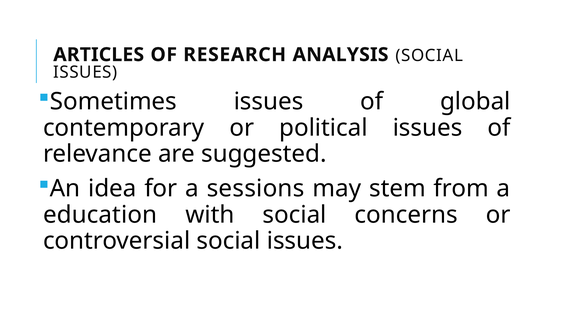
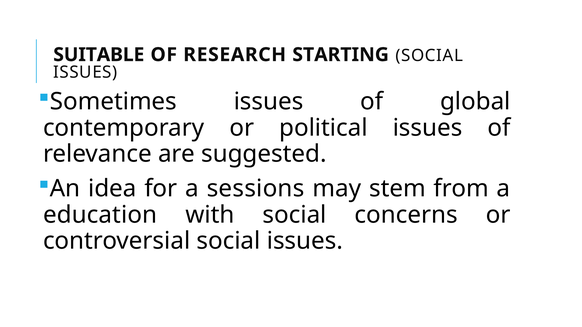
ARTICLES: ARTICLES -> SUITABLE (99, 55)
ANALYSIS: ANALYSIS -> STARTING (341, 55)
